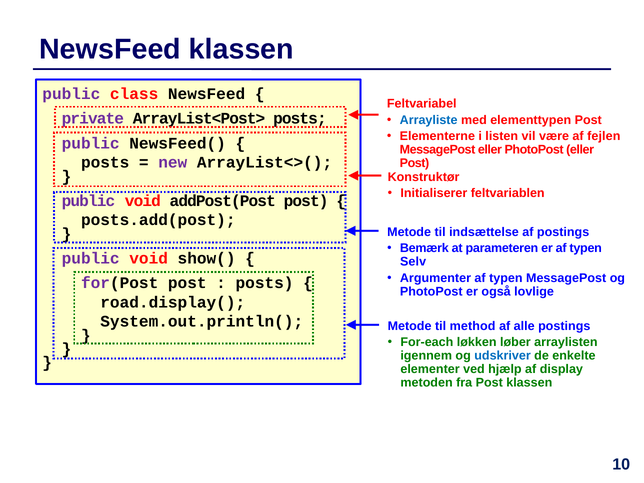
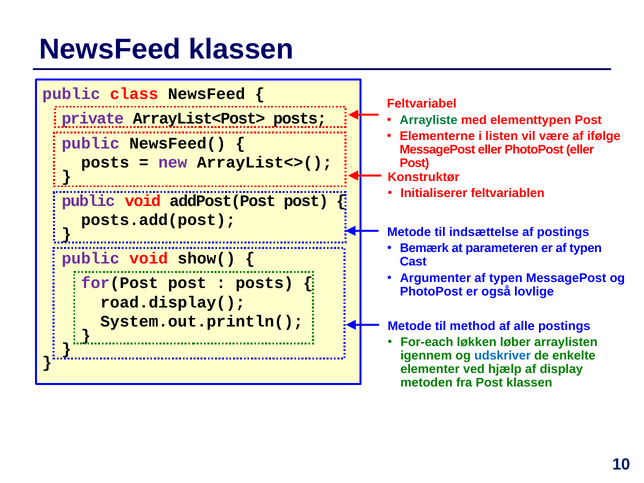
Arrayliste colour: blue -> green (429, 120)
fejlen: fejlen -> ifølge (604, 136)
Selv: Selv -> Cast (413, 262)
